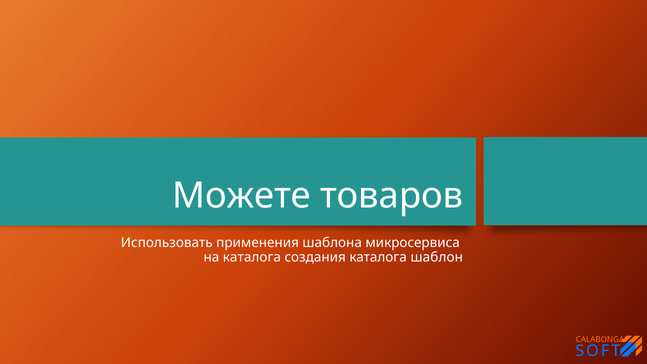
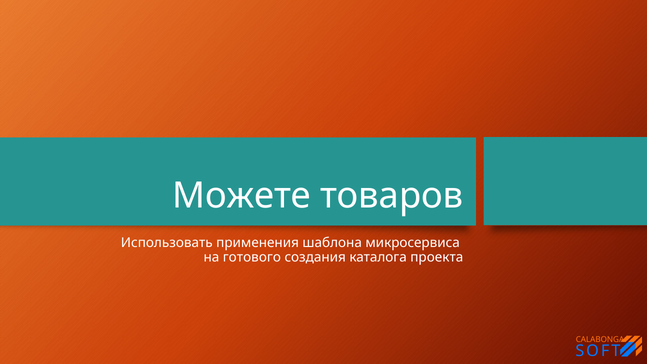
на каталога: каталога -> готового (252, 257)
шаблон: шаблон -> проекта (437, 257)
